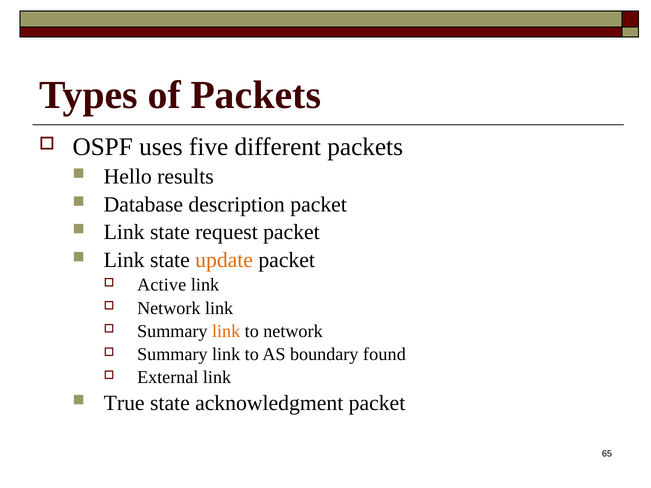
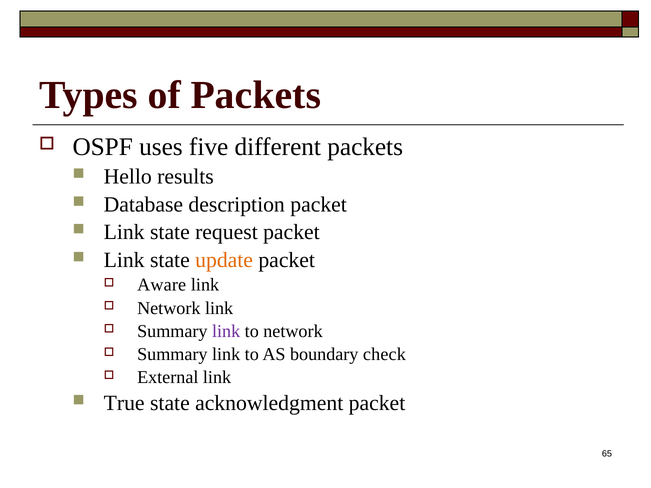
Active: Active -> Aware (162, 285)
link colour: orange -> purple (226, 331)
found: found -> check (384, 355)
